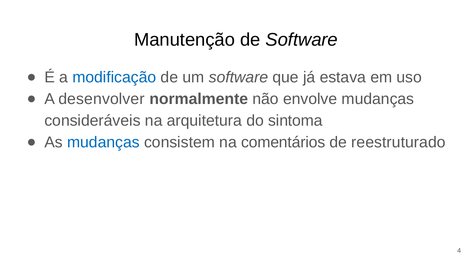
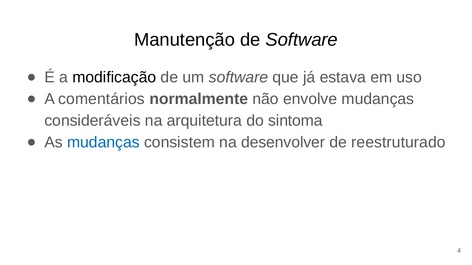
modificação colour: blue -> black (114, 78)
desenvolver: desenvolver -> comentários (102, 99)
comentários: comentários -> desenvolver (283, 143)
